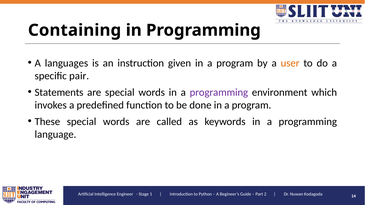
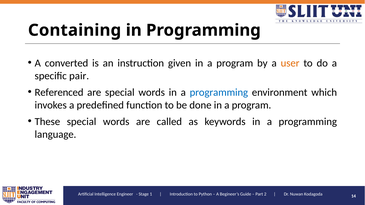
languages: languages -> converted (67, 63)
Statements: Statements -> Referenced (59, 92)
programming colour: purple -> blue (219, 92)
